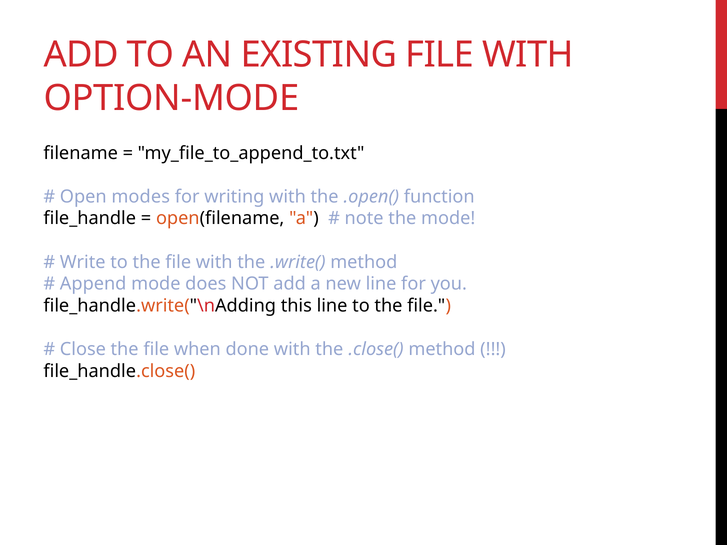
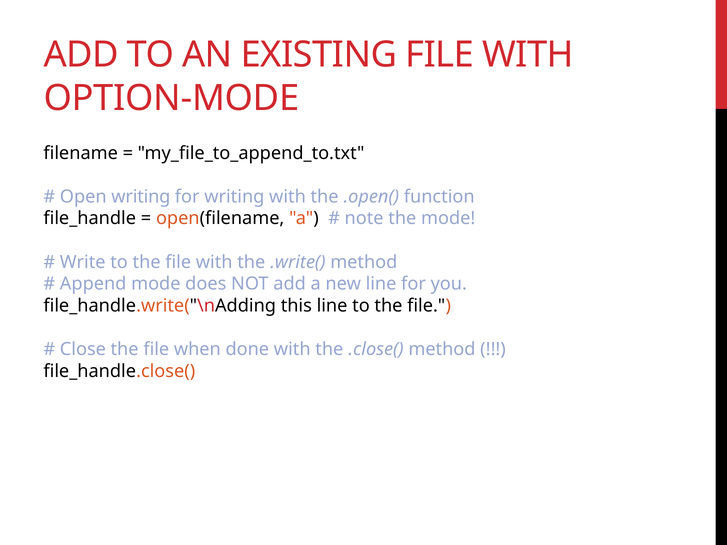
Open modes: modes -> writing (141, 197)
